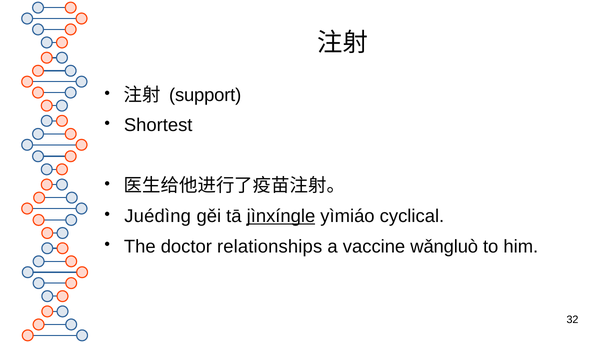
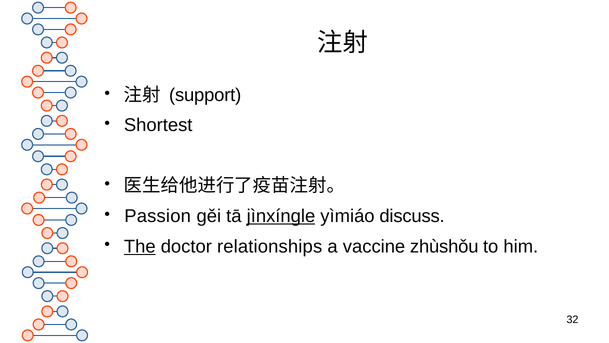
Juédìng: Juédìng -> Passion (158, 216)
cyclical: cyclical -> discuss (412, 216)
The underline: none -> present (140, 246)
wǎngluò: wǎngluò -> zhùshǒu (444, 246)
